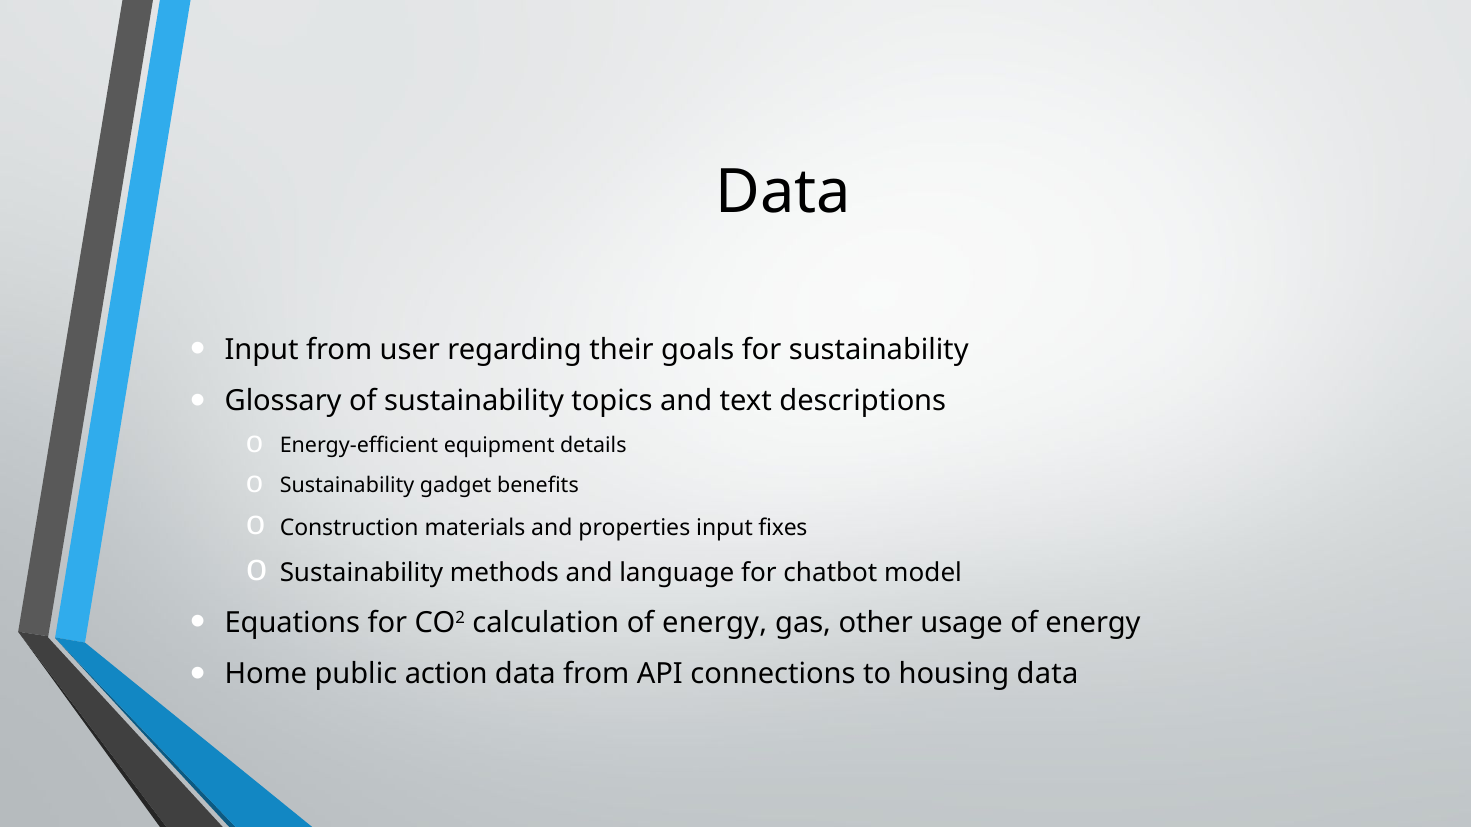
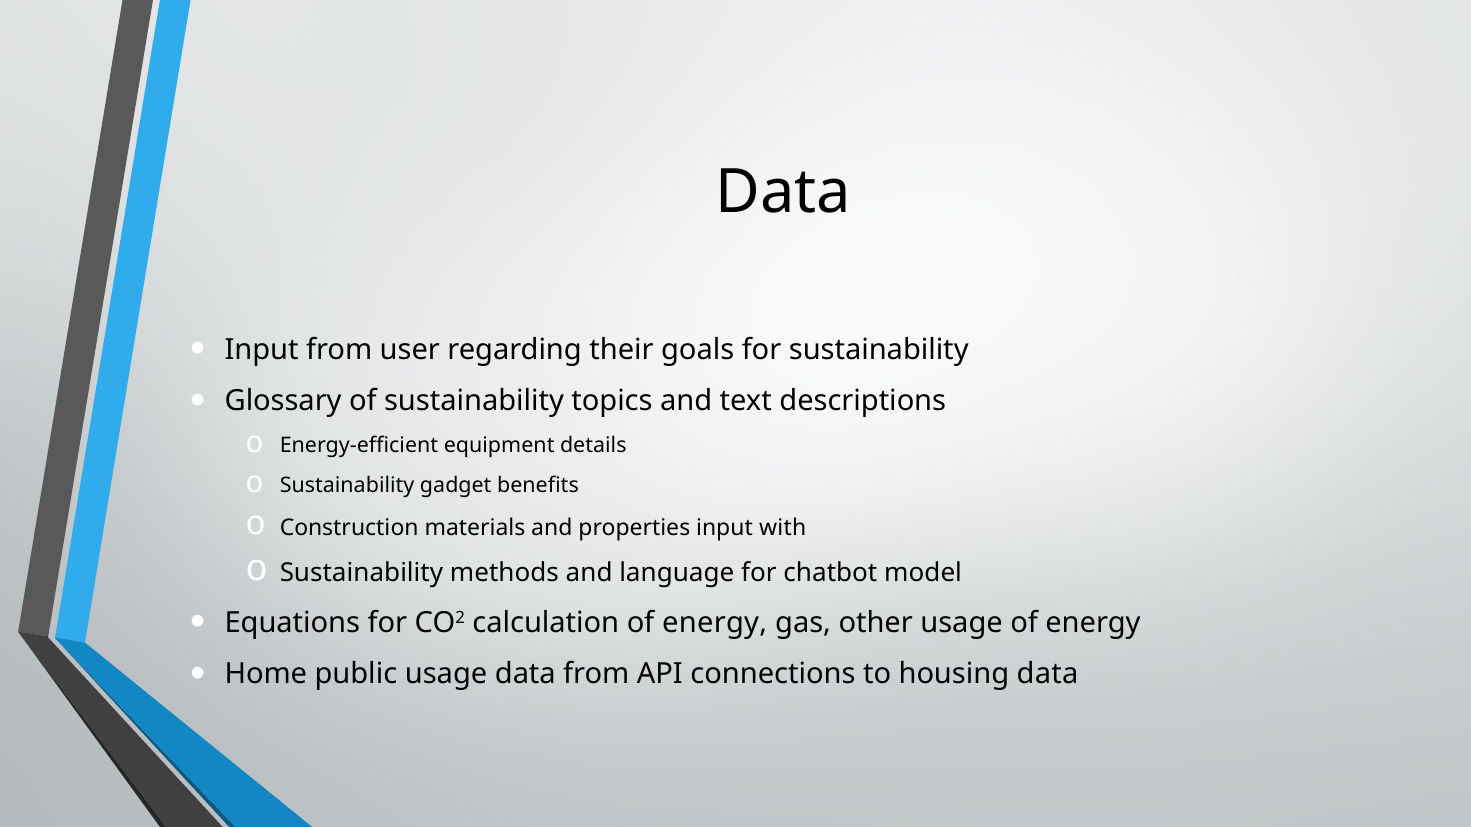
fixes: fixes -> with (783, 528)
public action: action -> usage (446, 674)
